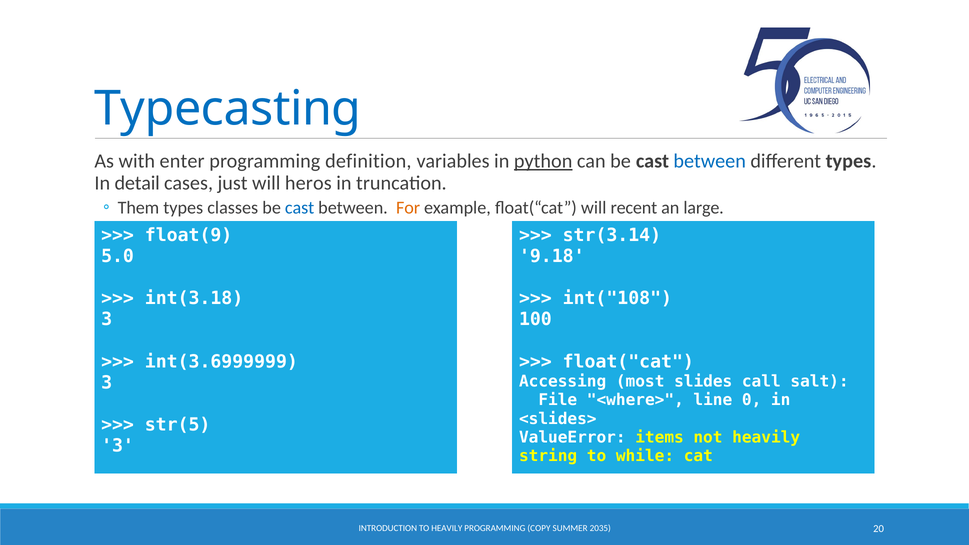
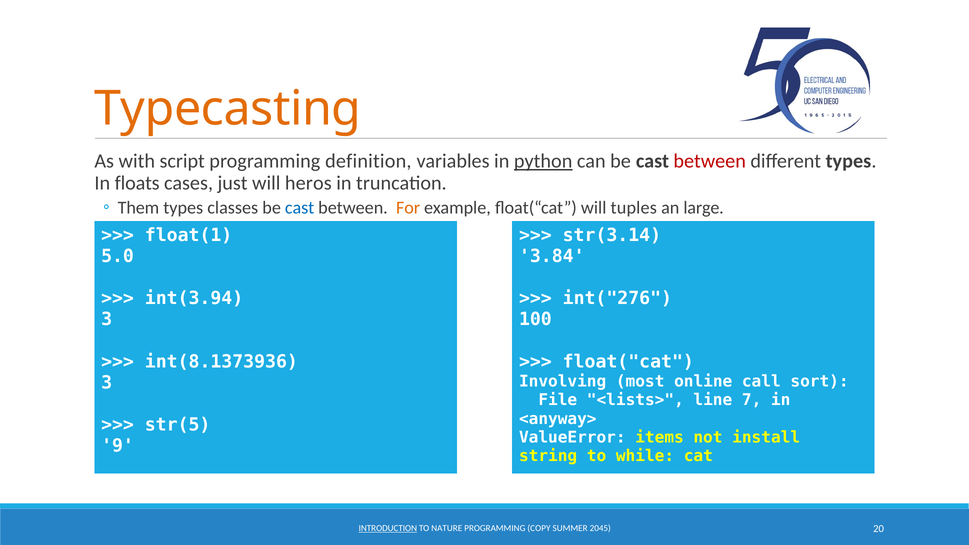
Typecasting colour: blue -> orange (228, 109)
enter: enter -> script (182, 161)
between colour: blue -> red (710, 161)
detail: detail -> floats (137, 183)
recent: recent -> tuples (634, 208)
float(9: float(9 -> float(1 (189, 235)
9.18: 9.18 -> 3.84 (552, 256)
int(3.18: int(3.18 -> int(3.94 (194, 298)
int("108: int("108 -> int("276 (617, 298)
int(3.6999999: int(3.6999999 -> int(8.1373936 (221, 362)
Accessing: Accessing -> Involving (563, 382)
slides: slides -> online (703, 382)
salt: salt -> sort (820, 382)
<where>: <where> -> <lists> (635, 400)
0: 0 -> 7 (752, 400)
<slides>: <slides> -> <anyway> (558, 419)
not heavily: heavily -> install (766, 438)
3: 3 -> 9 (118, 446)
INTRODUCTION underline: none -> present (388, 528)
TO HEAVILY: HEAVILY -> NATURE (447, 528)
2035: 2035 -> 2045 (600, 528)
